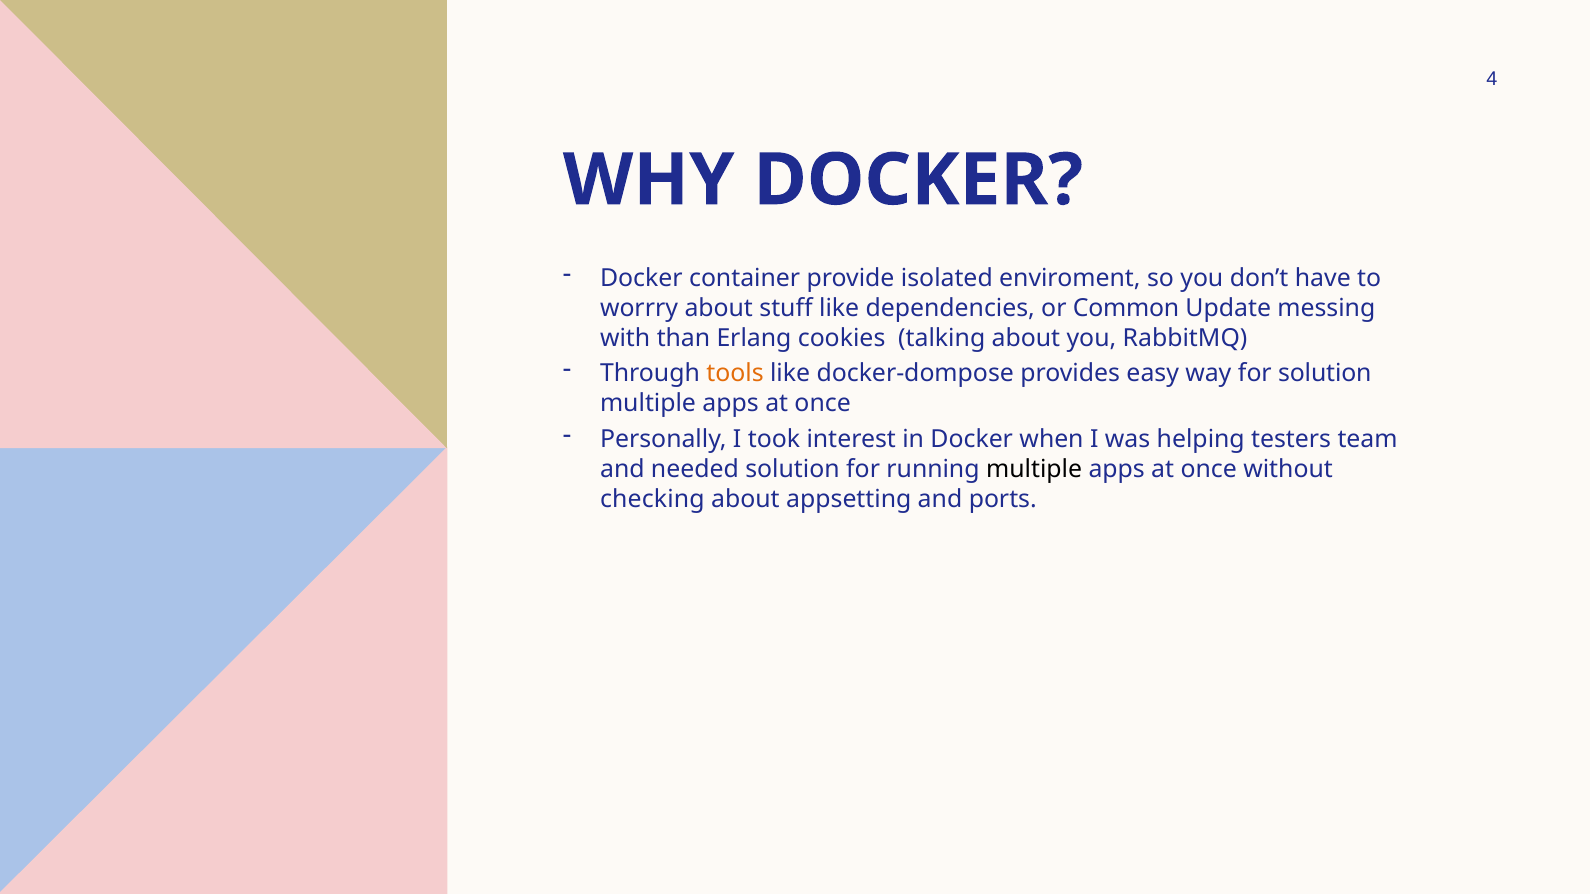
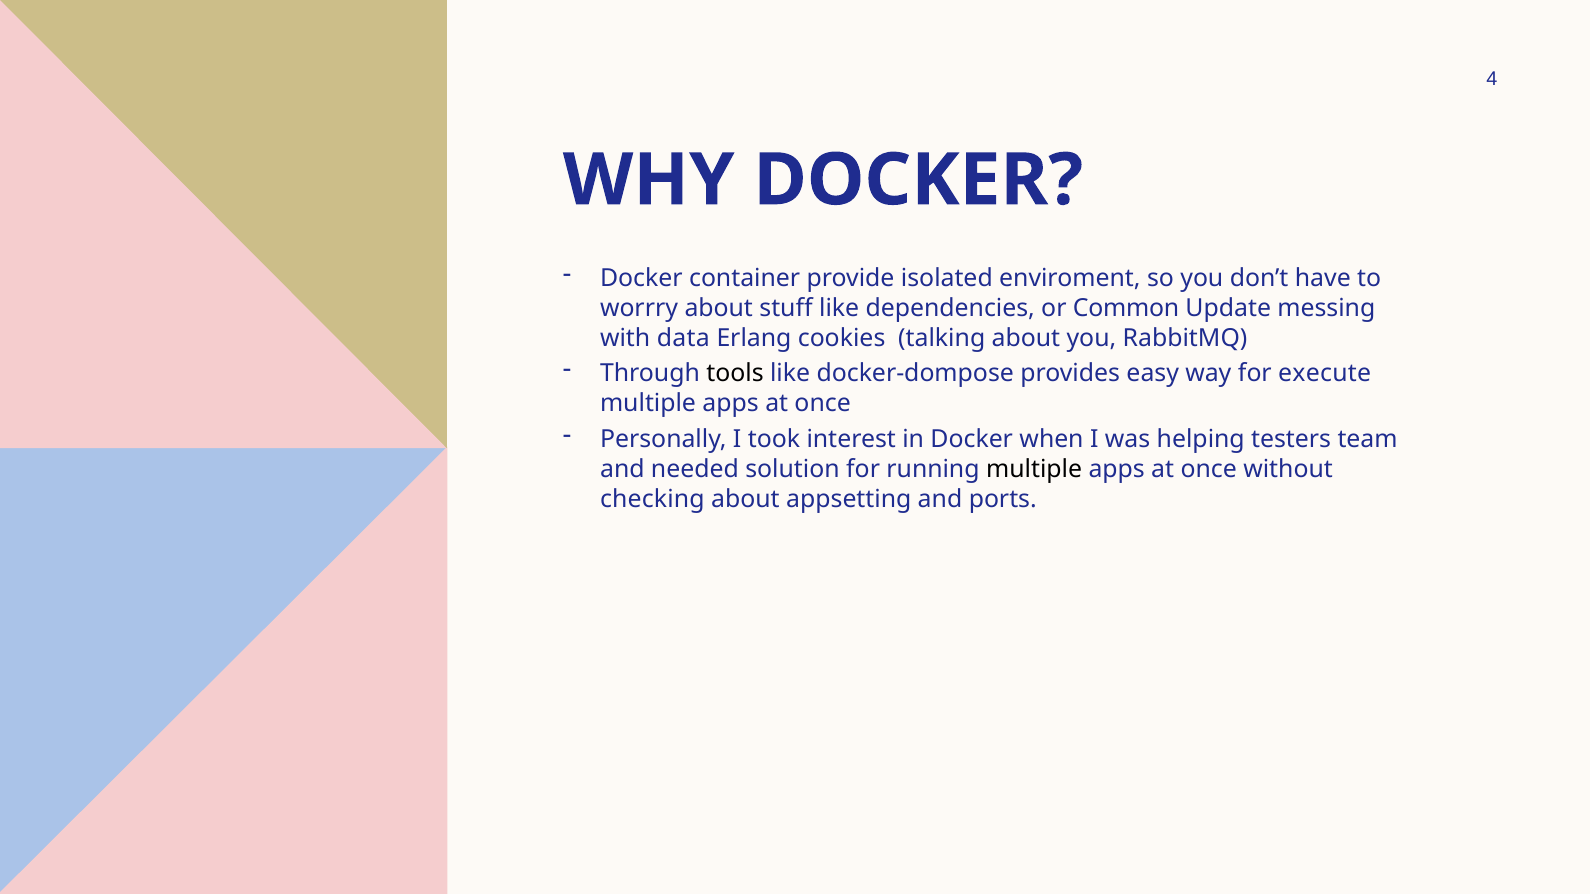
than: than -> data (683, 338)
tools colour: orange -> black (735, 374)
for solution: solution -> execute (1325, 374)
